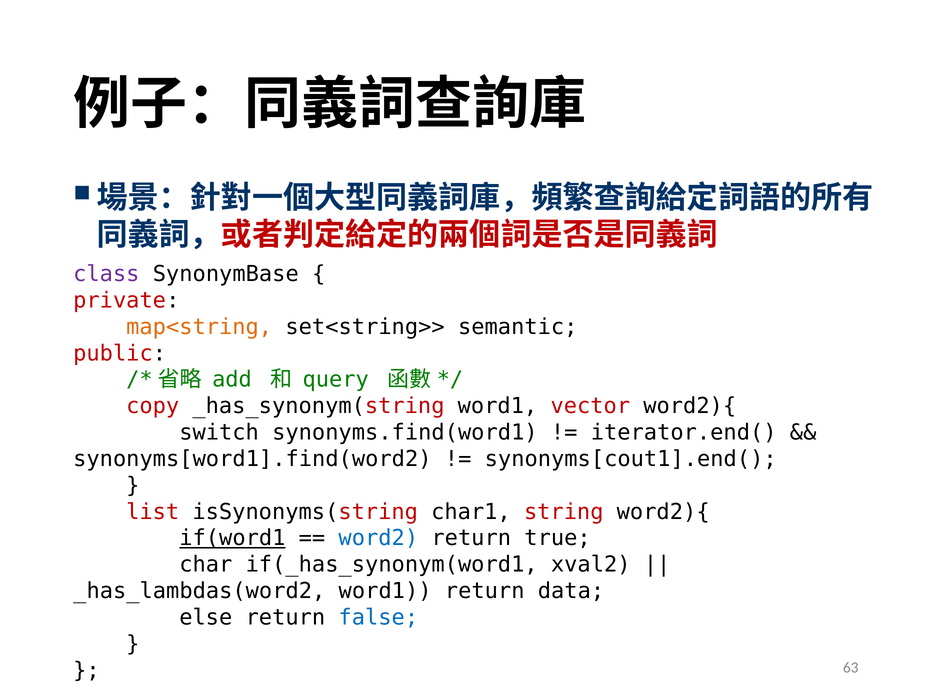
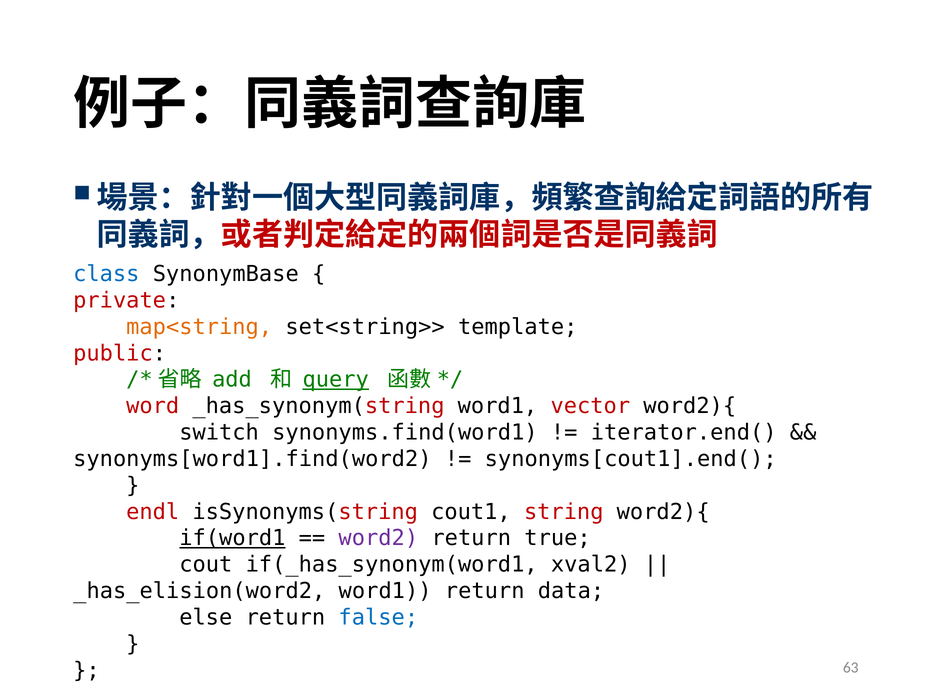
class colour: purple -> blue (106, 274)
semantic: semantic -> template (518, 327)
query underline: none -> present (336, 380)
copy: copy -> word (153, 406)
list: list -> endl (153, 512)
char1: char1 -> cout1 (471, 512)
word2 colour: blue -> purple (378, 538)
char: char -> cout (206, 565)
_has_lambdas(word2: _has_lambdas(word2 -> _has_elision(word2 (199, 591)
